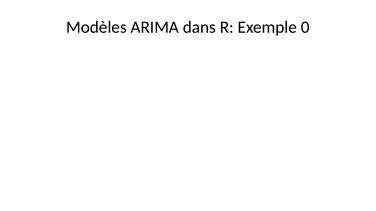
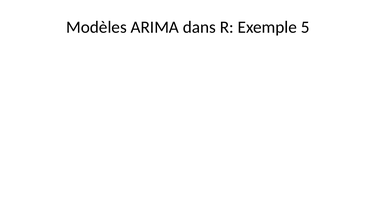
0: 0 -> 5 (305, 27)
